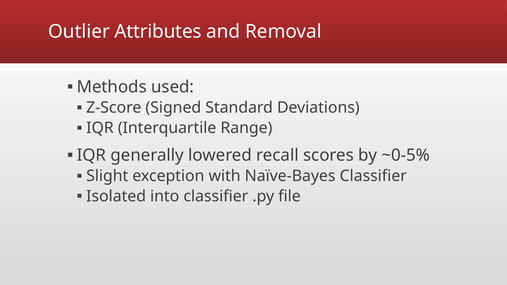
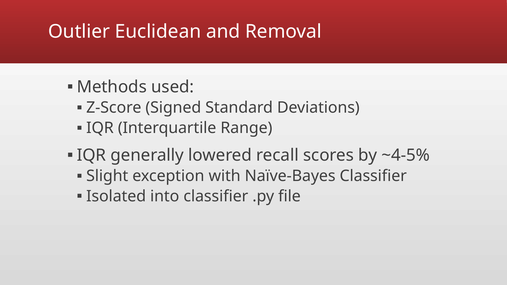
Attributes: Attributes -> Euclidean (158, 32)
~0-5%: ~0-5% -> ~4-5% (406, 155)
